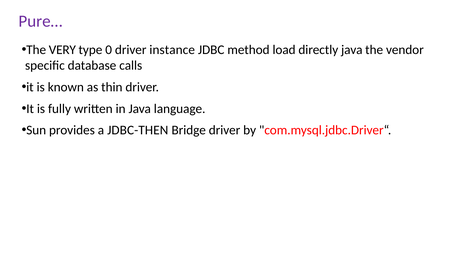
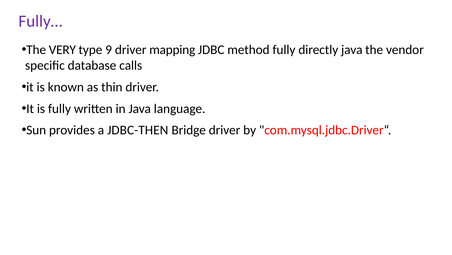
Pure…: Pure… -> Fully… (40, 21)
0: 0 -> 9 (109, 50)
instance: instance -> mapping (172, 50)
method load: load -> fully (284, 50)
